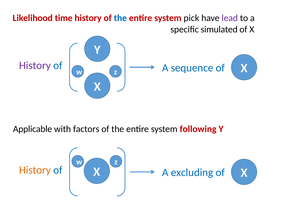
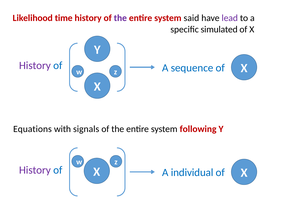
the colour: blue -> purple (120, 18)
pick: pick -> said (191, 18)
Applicable: Applicable -> Equations (32, 129)
factors: factors -> signals (86, 129)
History colour: orange -> purple (35, 170)
excluding: excluding -> individual (192, 172)
